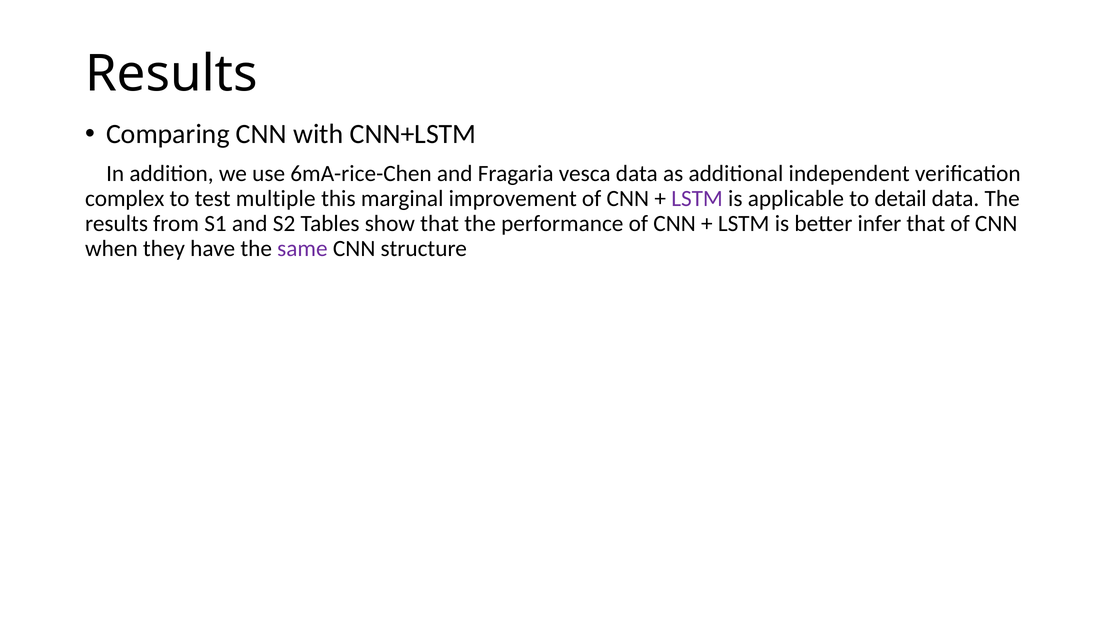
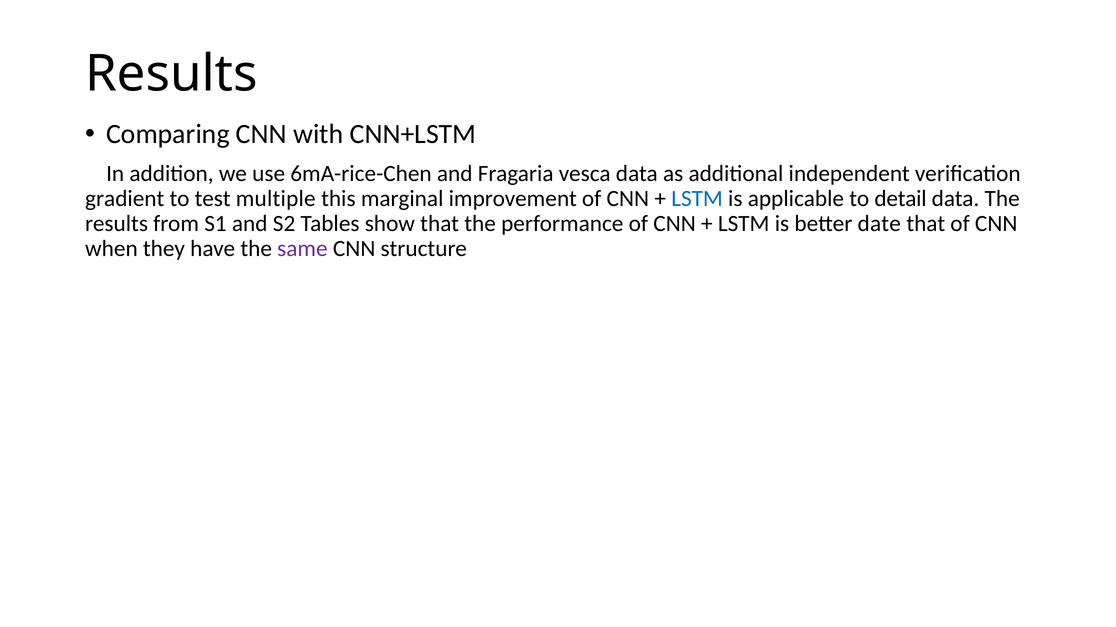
complex: complex -> gradient (125, 199)
LSTM colour: purple -> blue (697, 199)
infer: infer -> date (879, 224)
